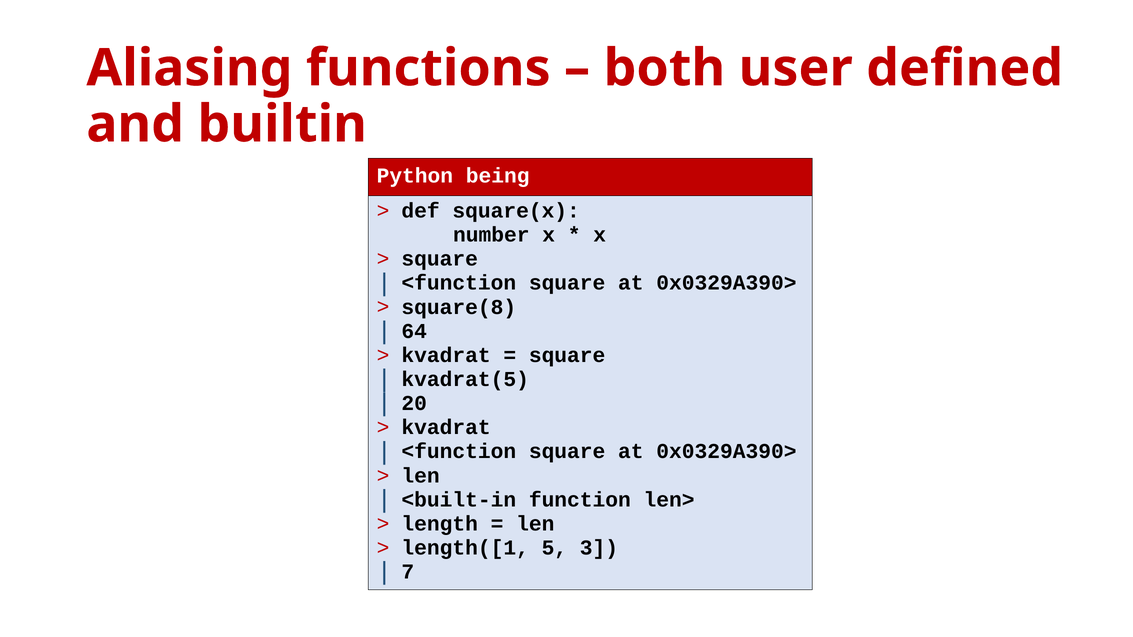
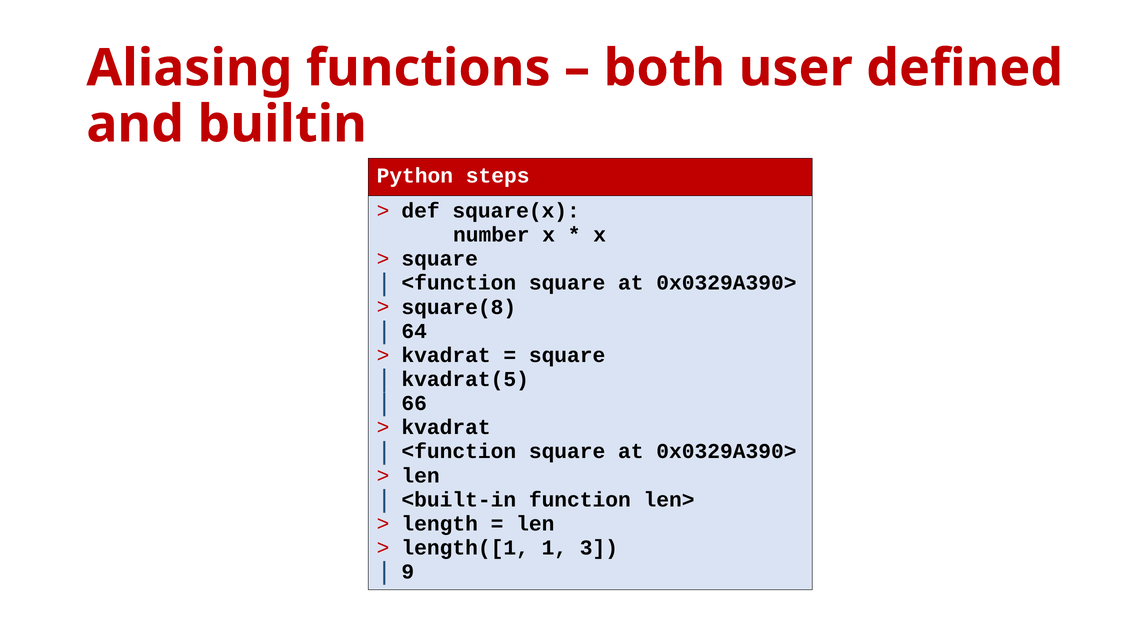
being: being -> steps (498, 176)
20: 20 -> 66 (414, 404)
5: 5 -> 1 (554, 548)
7: 7 -> 9 (408, 572)
